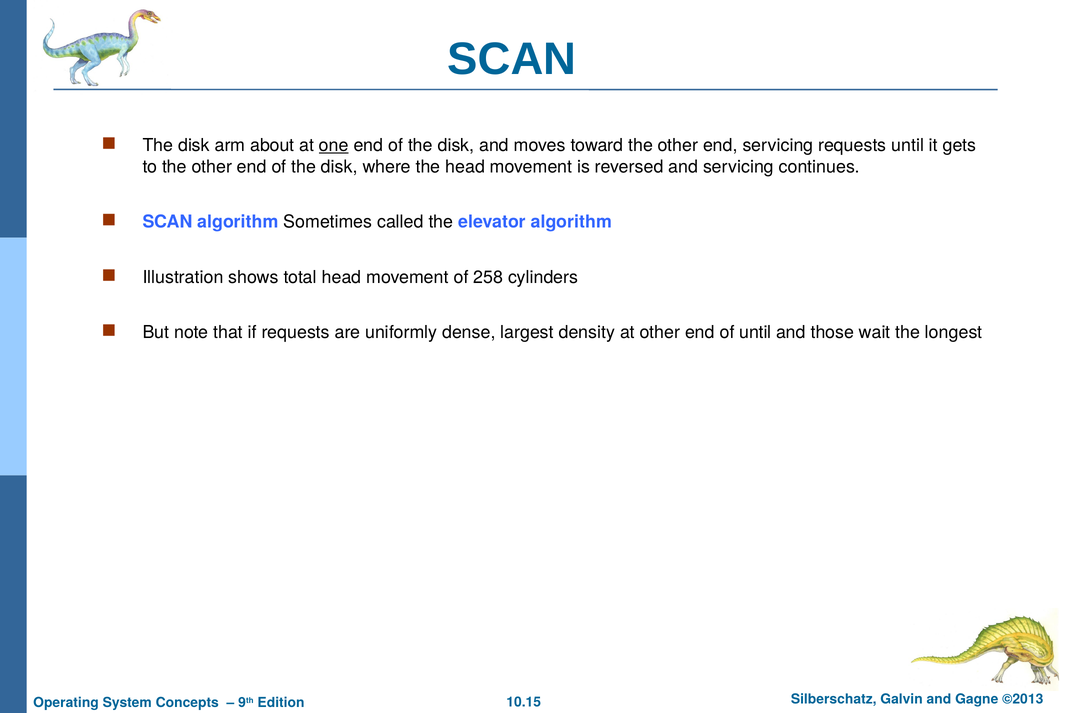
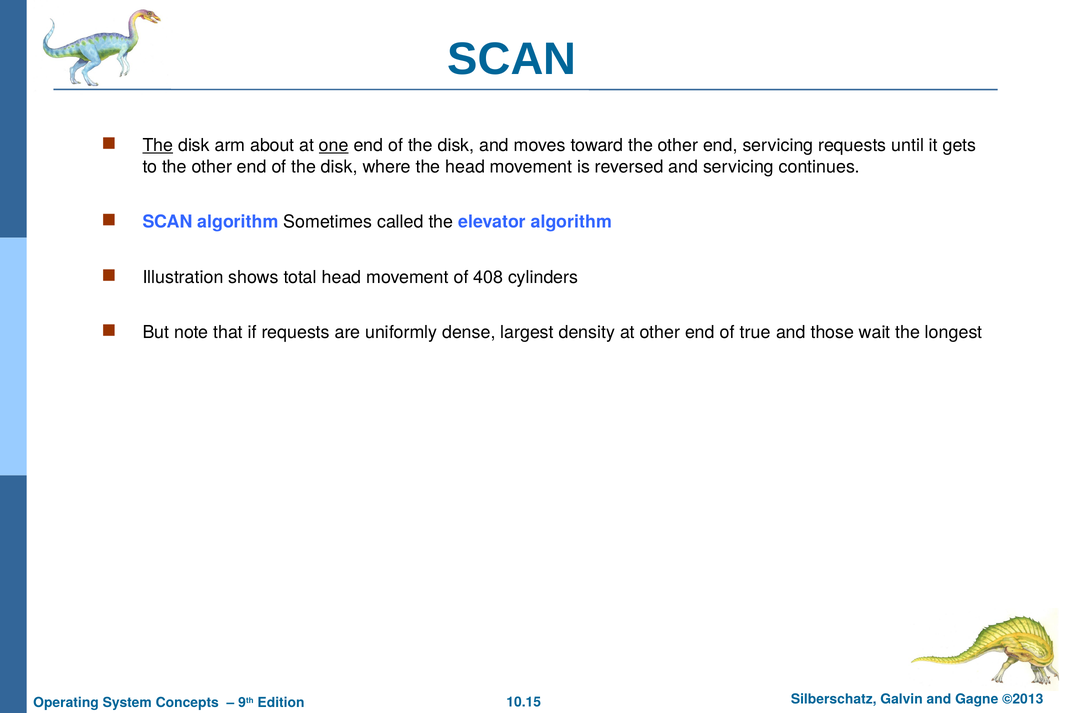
The underline: none -> present (158, 145)
258: 258 -> 408 (488, 277)
of until: until -> true (755, 332)
